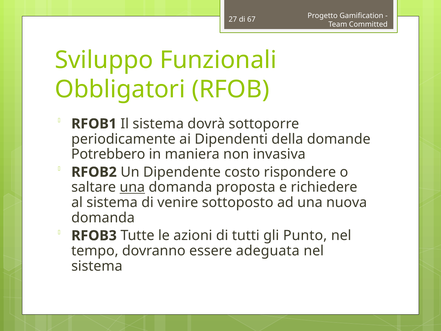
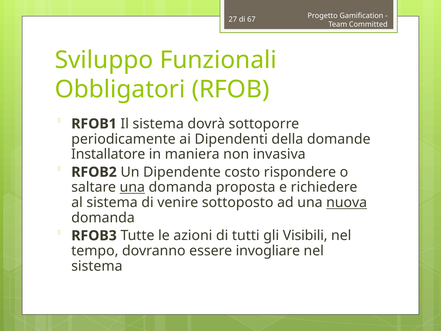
Potrebbero: Potrebbero -> Installatore (108, 154)
nuova underline: none -> present (347, 202)
Punto: Punto -> Visibili (305, 235)
adeguata: adeguata -> invogliare (268, 251)
